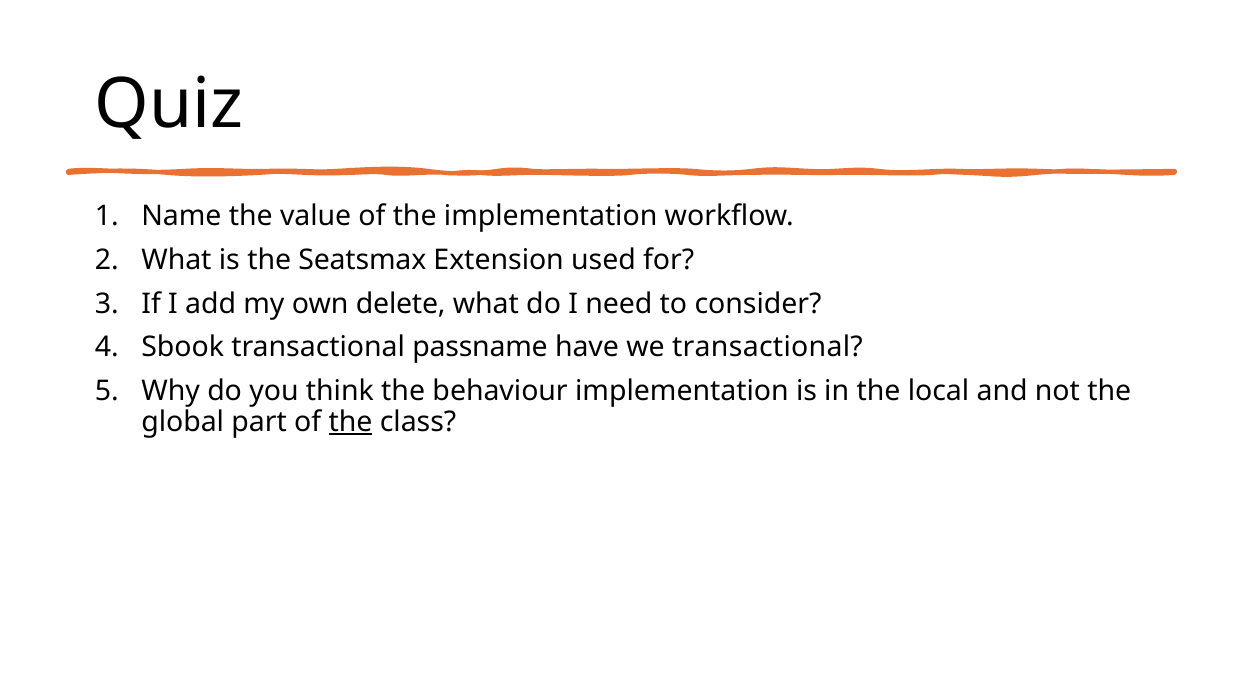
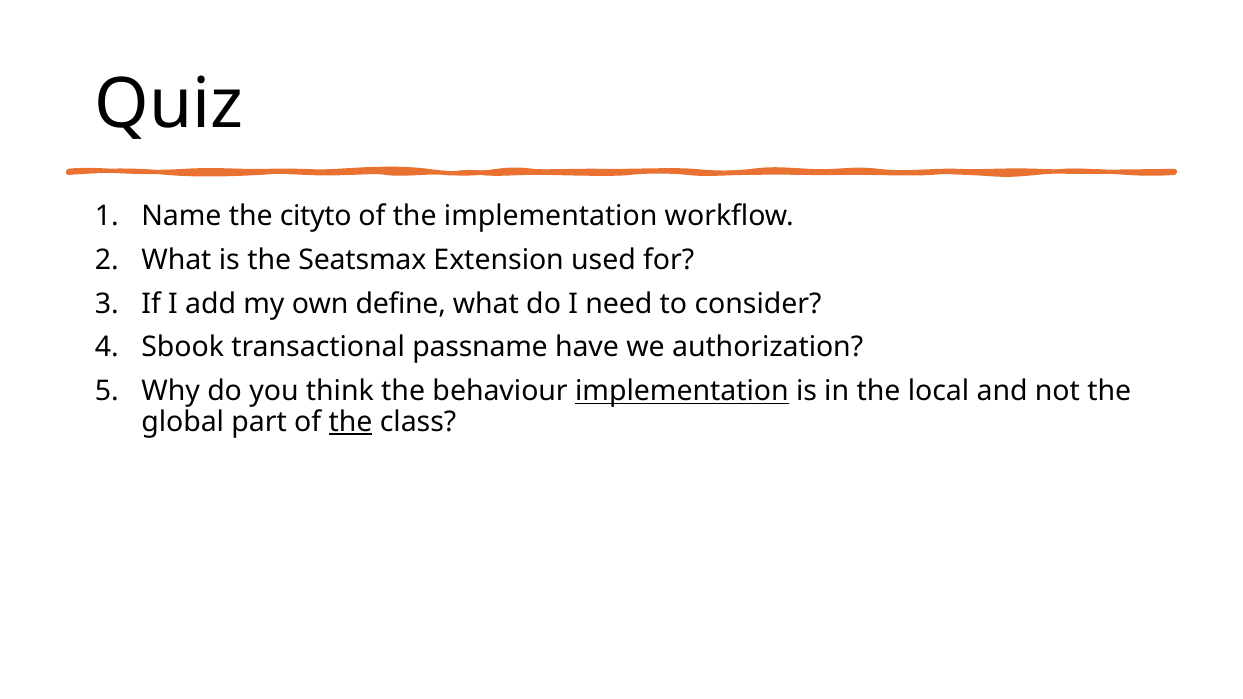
value: value -> cityto (316, 217)
delete: delete -> define (401, 304)
we transactional: transactional -> authorization (768, 348)
implementation underline: none -> present (682, 391)
